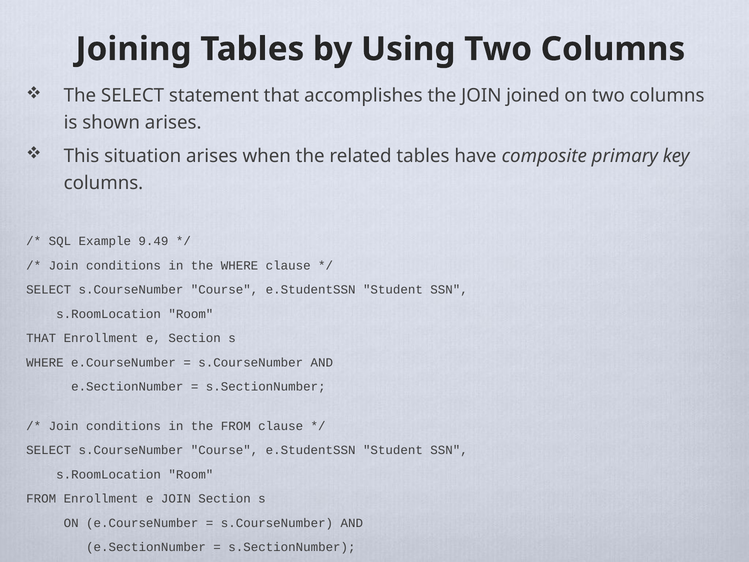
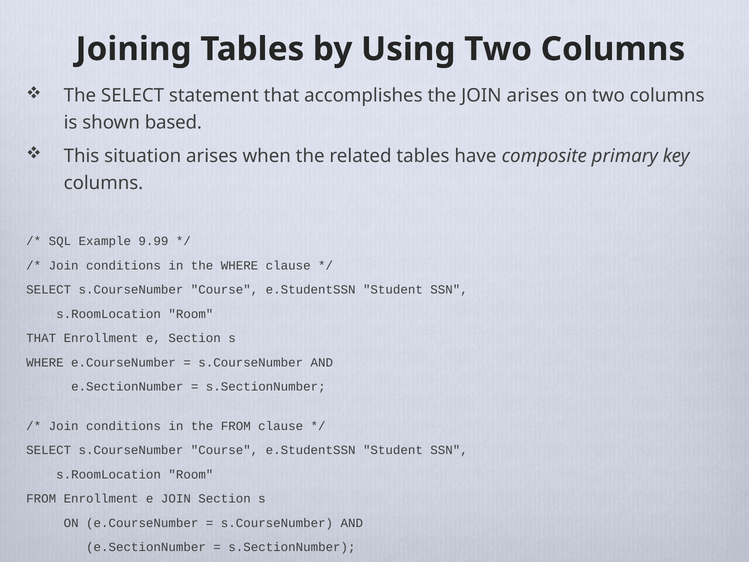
JOIN joined: joined -> arises (533, 96)
shown arises: arises -> based (173, 123)
9.49: 9.49 -> 9.99 (153, 241)
